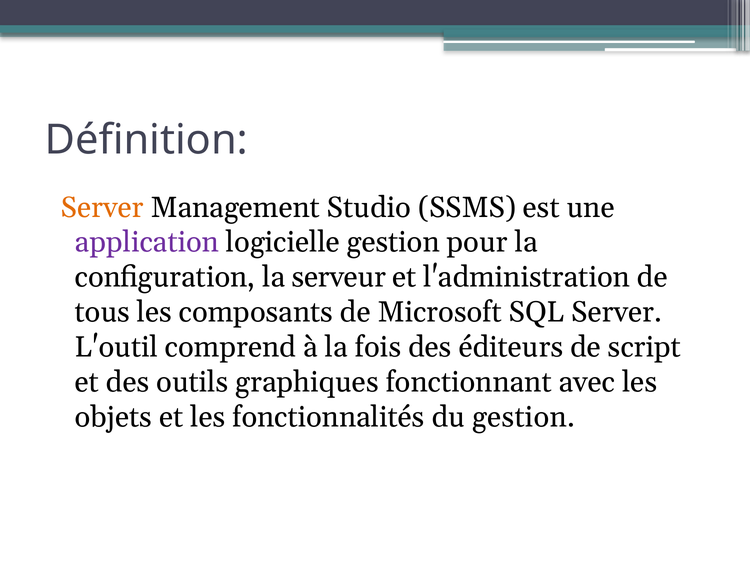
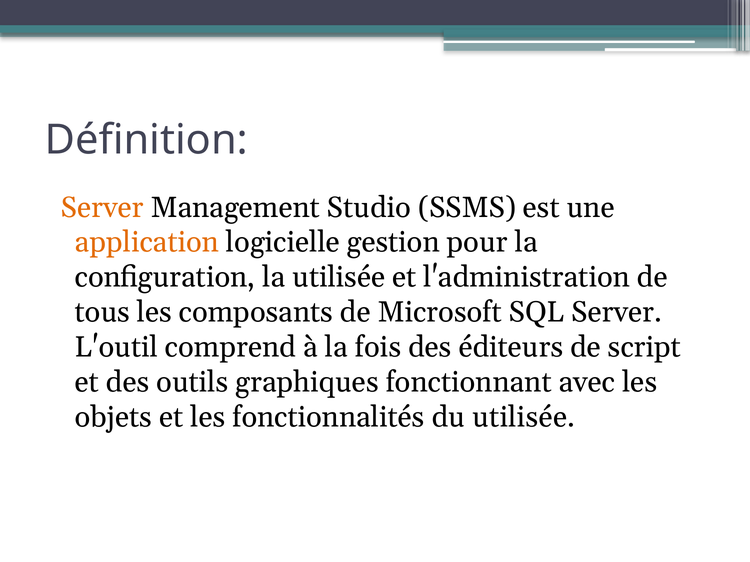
application colour: purple -> orange (147, 243)
la serveur: serveur -> utilisée (339, 278)
du gestion: gestion -> utilisée (524, 417)
